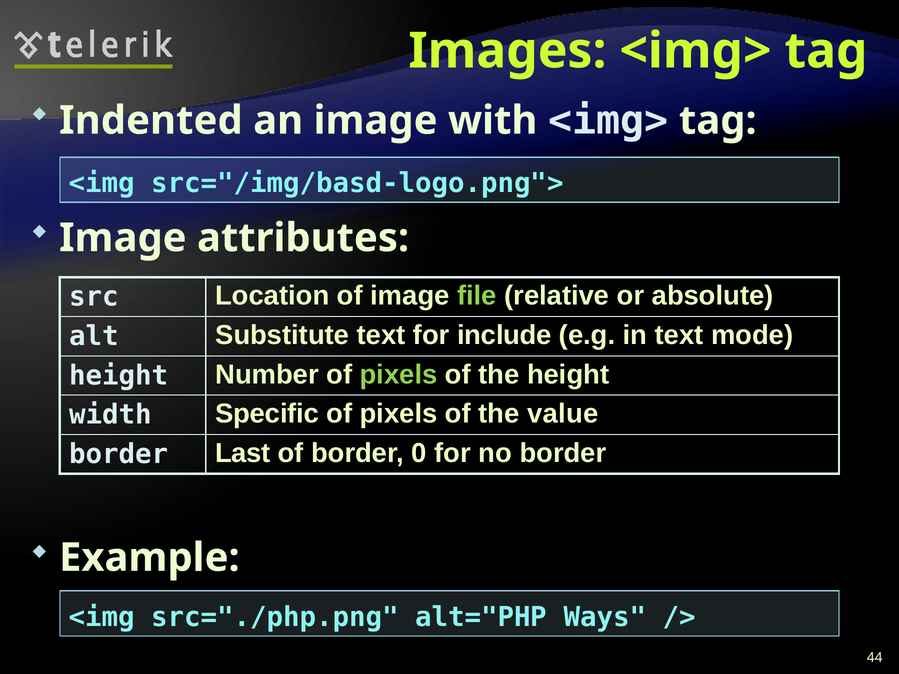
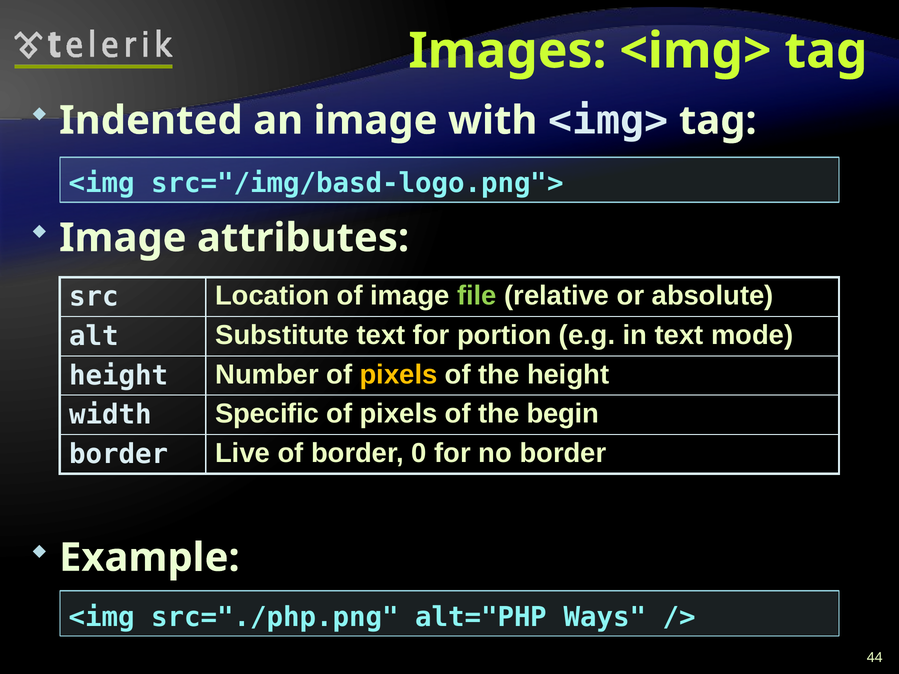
include: include -> portion (504, 335)
pixels colour: light green -> yellow (399, 375)
value: value -> begin (563, 414)
Last: Last -> Live (243, 453)
